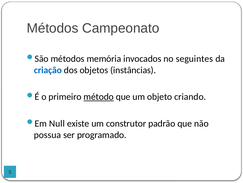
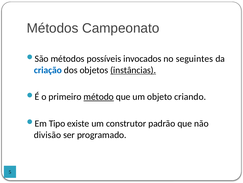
memória: memória -> possíveis (104, 58)
instâncias underline: none -> present (133, 70)
Null: Null -> Tipo (57, 123)
possua: possua -> divisão (47, 134)
